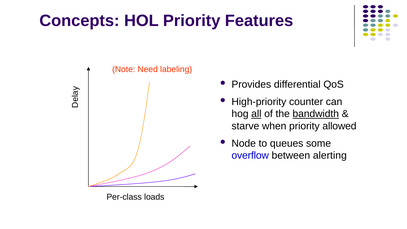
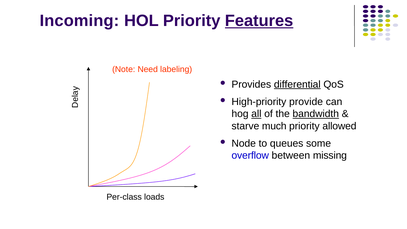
Concepts: Concepts -> Incoming (79, 21)
Features underline: none -> present (259, 21)
differential underline: none -> present (297, 84)
counter: counter -> provide (306, 102)
when: when -> much (274, 126)
alerting: alerting -> missing (330, 156)
